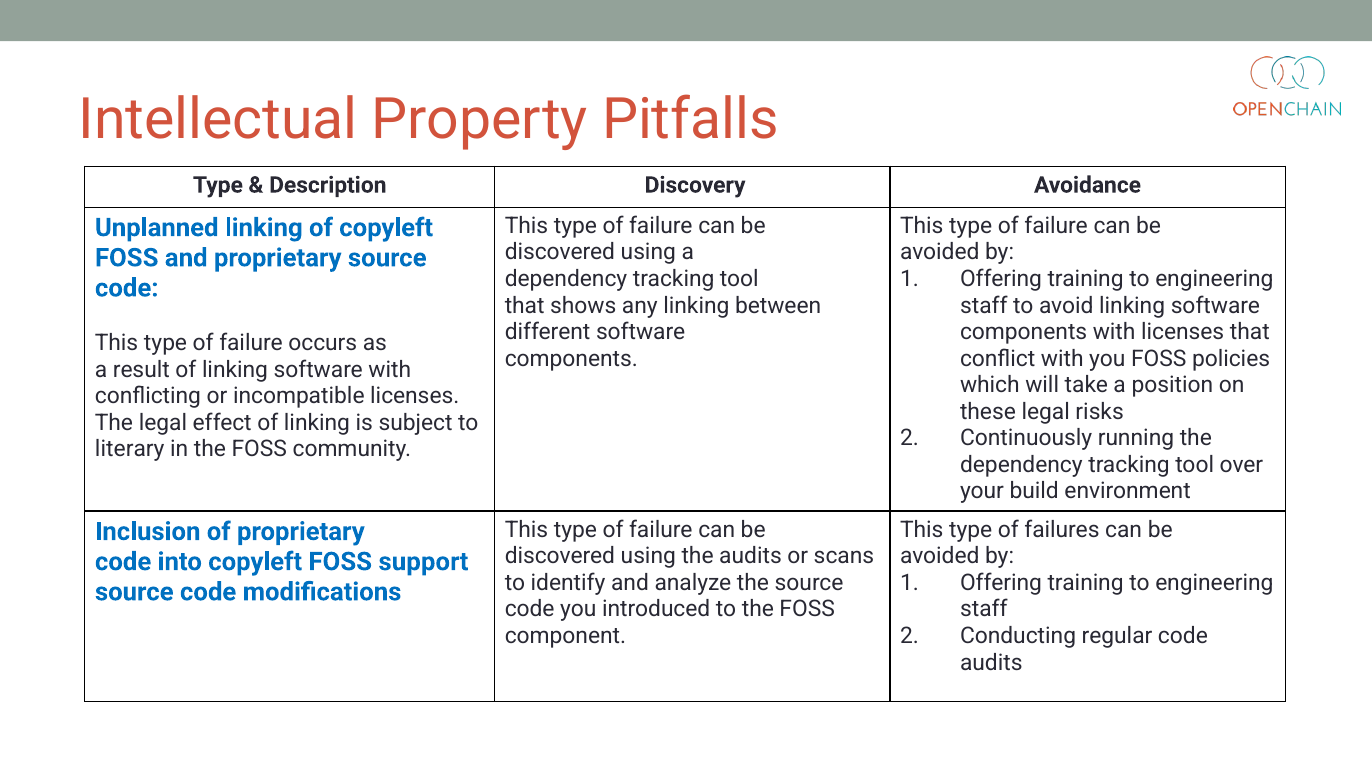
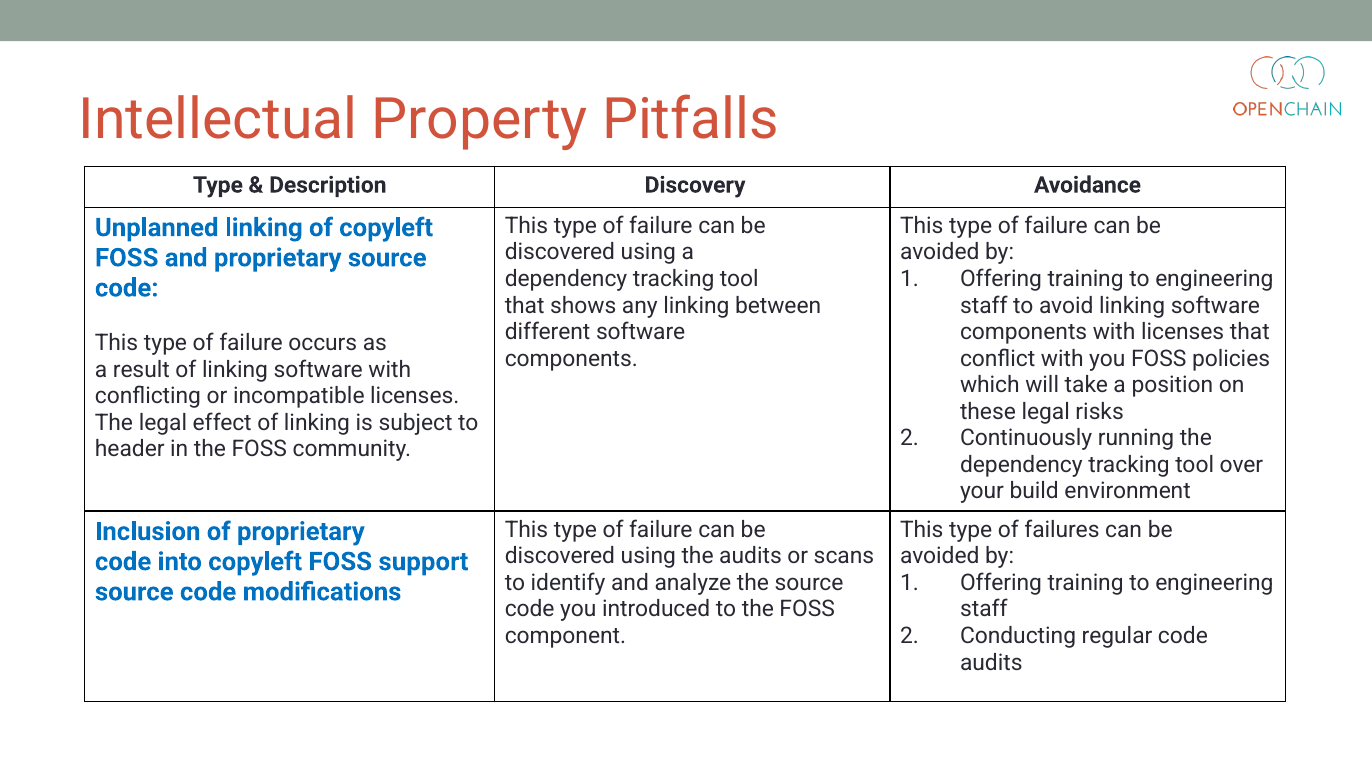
literary: literary -> header (130, 450)
